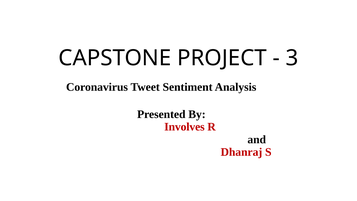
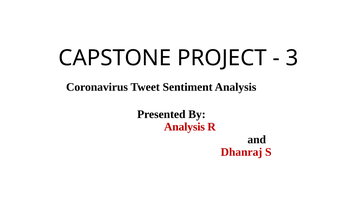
Involves: Involves -> Analysis (184, 127)
